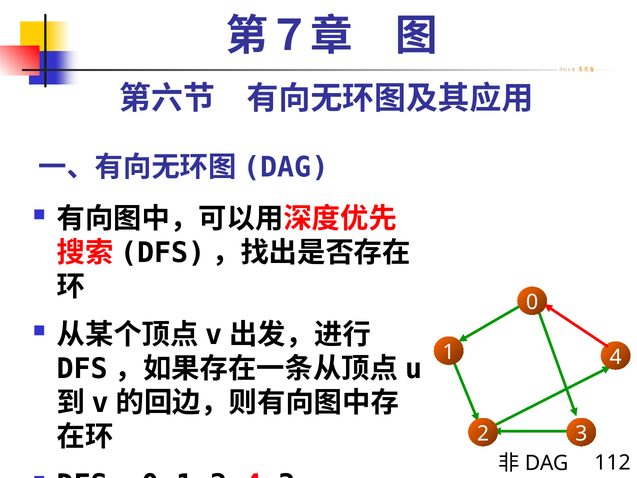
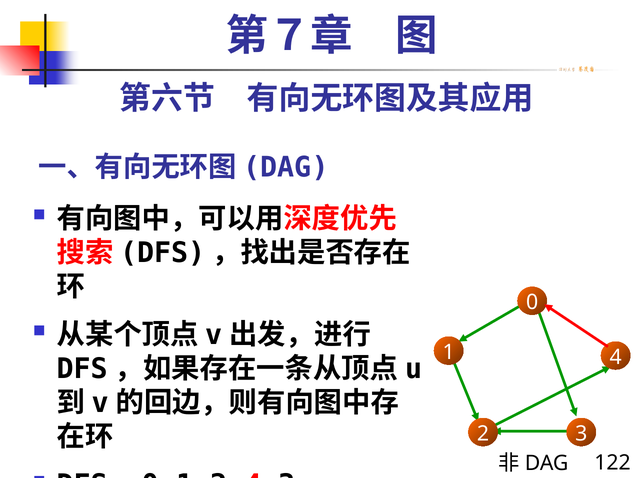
112: 112 -> 122 (613, 463)
